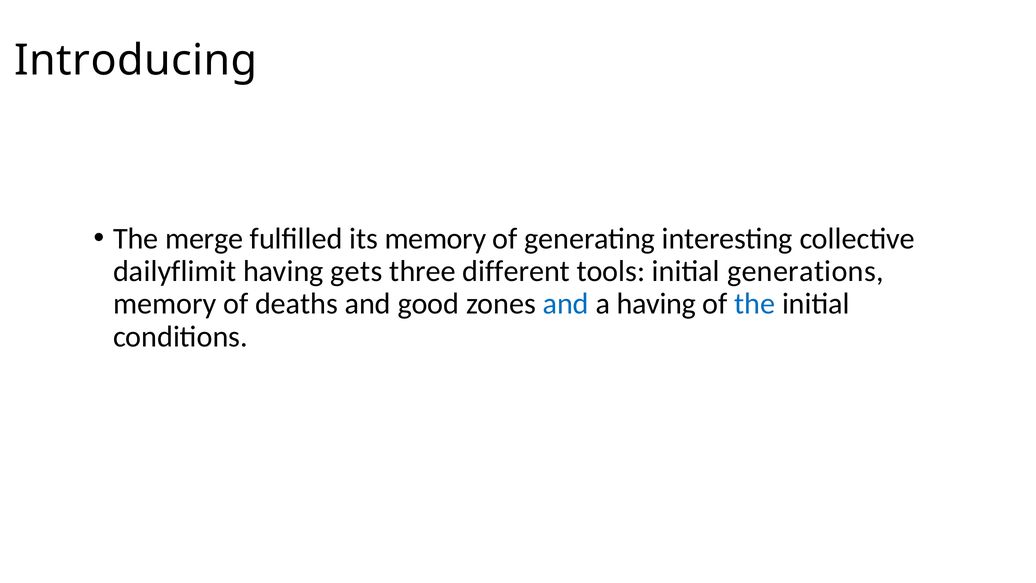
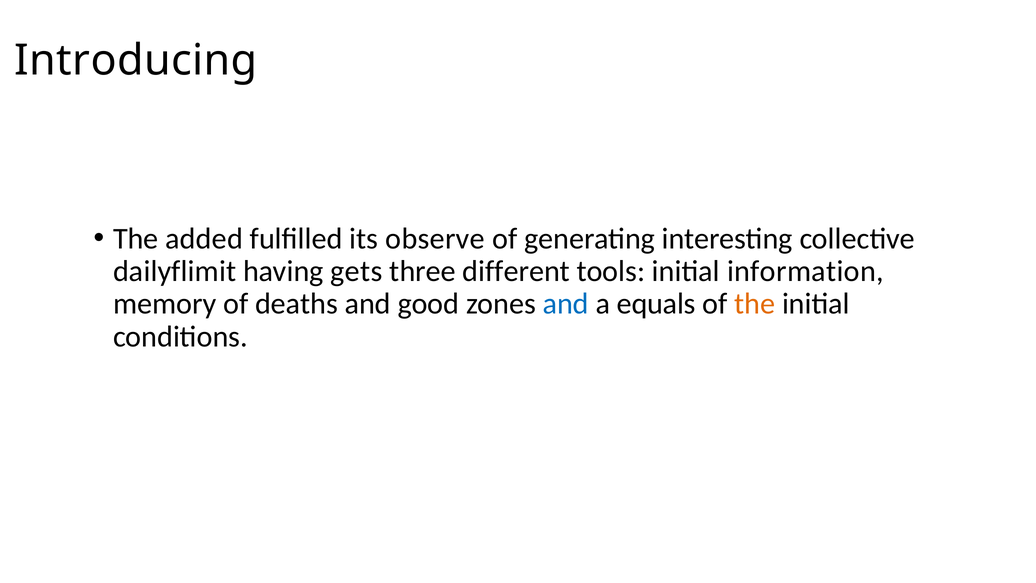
merge: merge -> added (204, 239)
its memory: memory -> observe (435, 239)
generations: generations -> information (805, 271)
a having: having -> equals (656, 304)
the colour: blue -> orange (755, 304)
